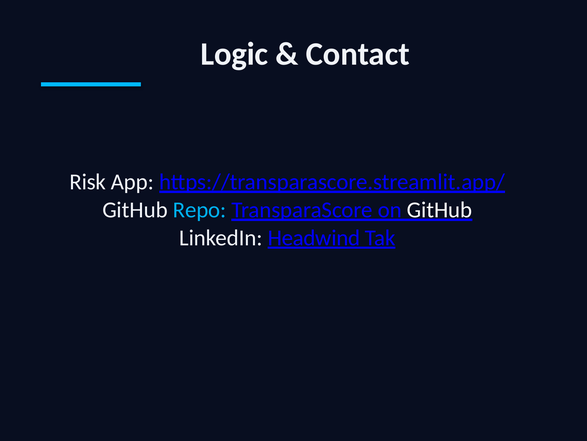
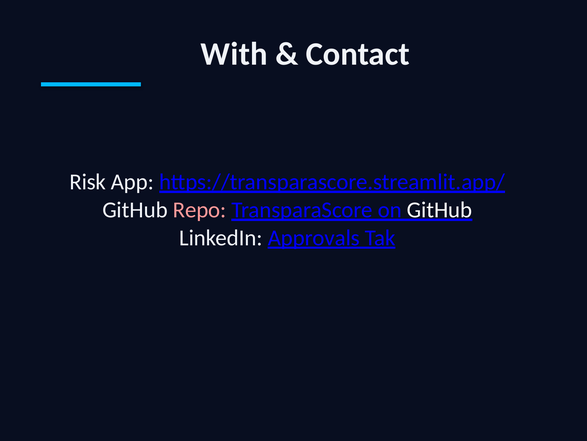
Logic: Logic -> With (234, 54)
Repo colour: light blue -> pink (200, 210)
Headwind: Headwind -> Approvals (314, 237)
